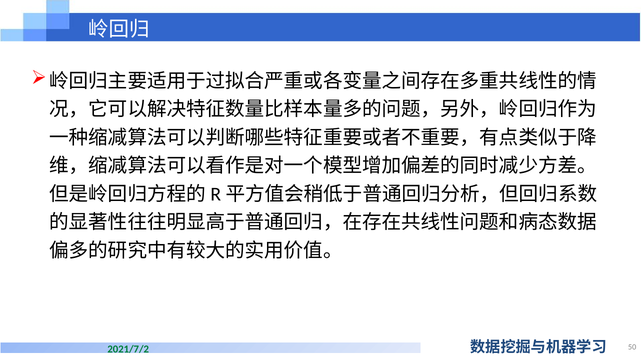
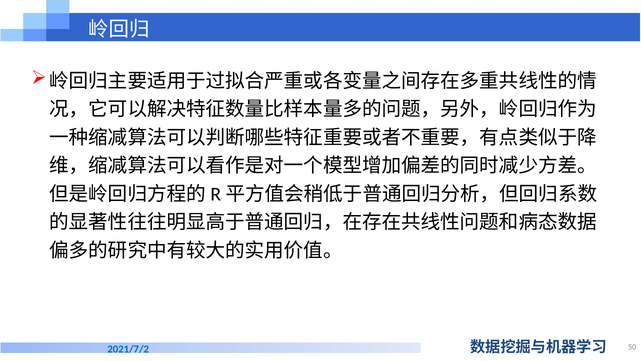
2021/7/2 colour: green -> blue (128, 349)
